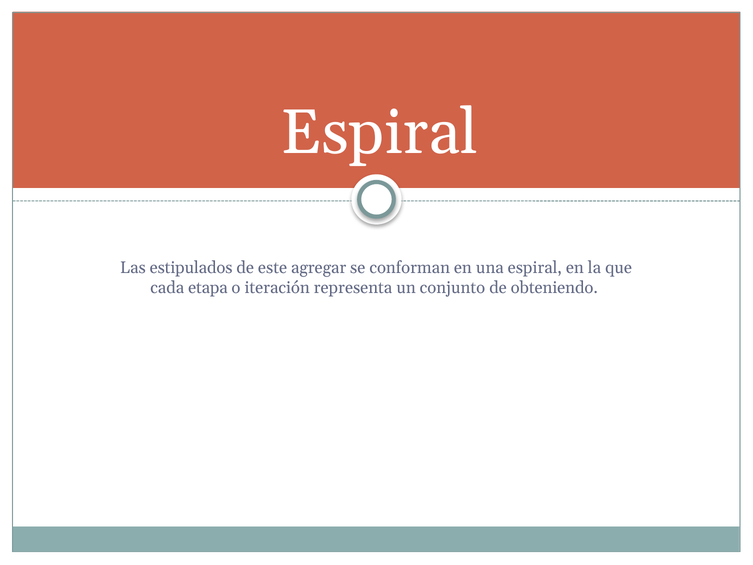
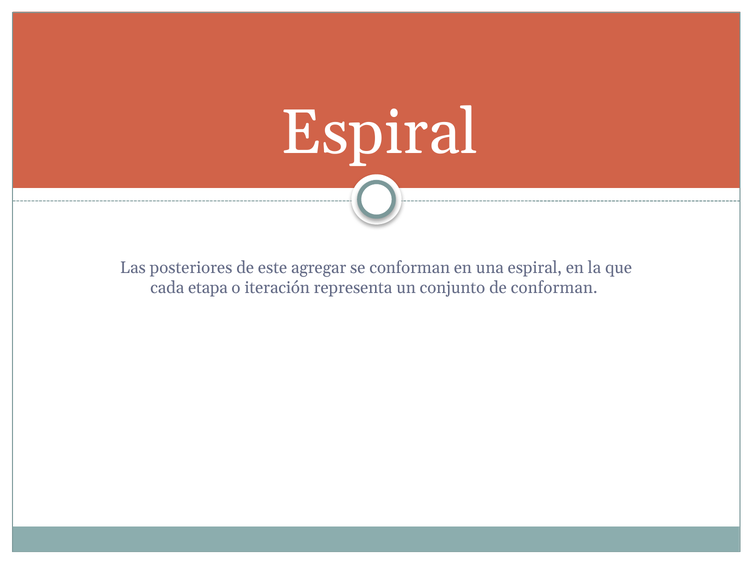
estipulados: estipulados -> posteriores (191, 268)
de obteniendo: obteniendo -> conforman (554, 288)
